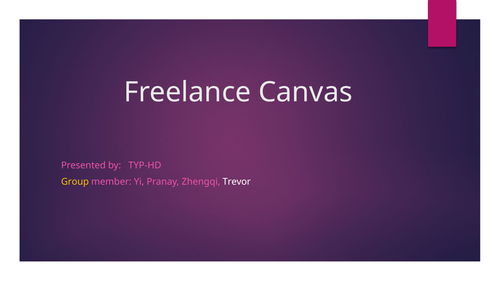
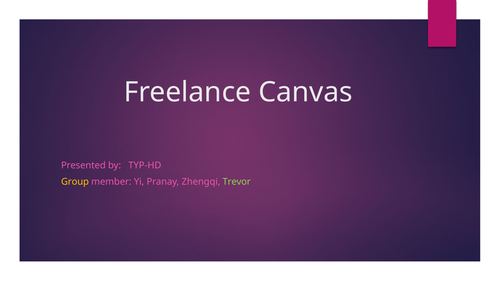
Trevor colour: white -> light green (237, 182)
